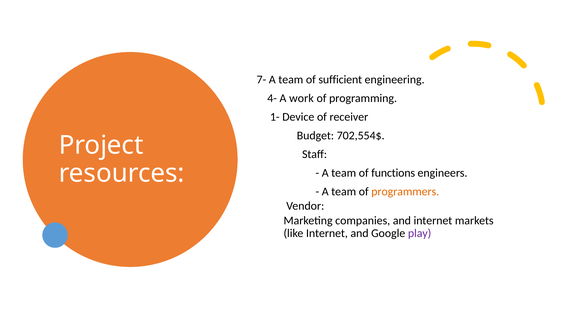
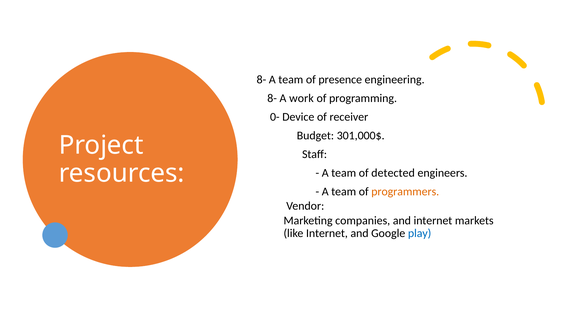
7-: 7- -> 8- (261, 79)
sufficient: sufficient -> presence (340, 79)
4-: 4- -> 8- (272, 98)
1-: 1- -> 0- (275, 117)
702,554$: 702,554$ -> 301,000$ (361, 135)
functions: functions -> detected (393, 173)
play colour: purple -> blue (420, 233)
